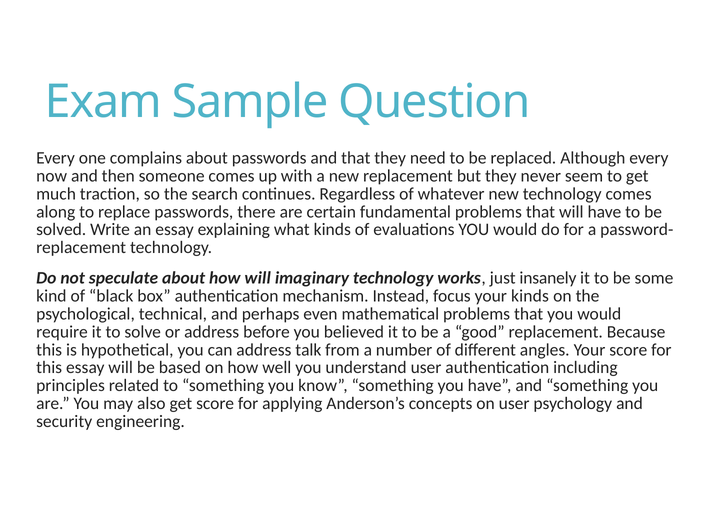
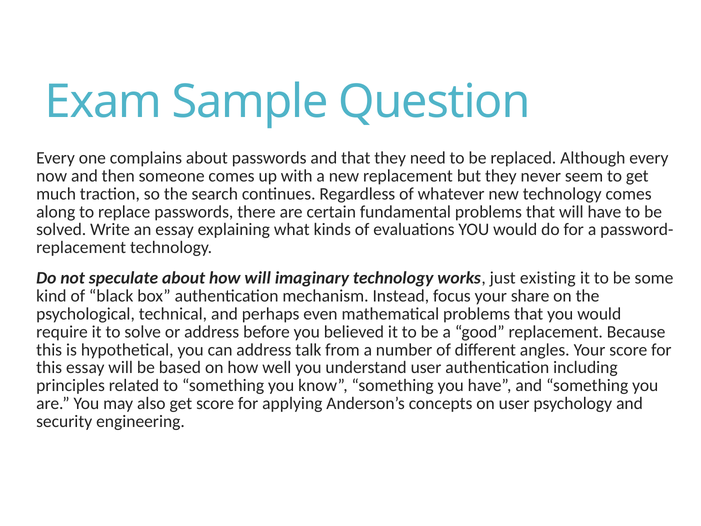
insanely: insanely -> existing (548, 278)
your kinds: kinds -> share (530, 296)
